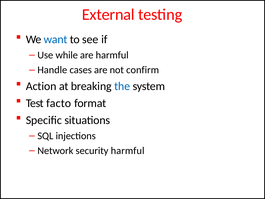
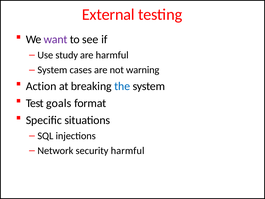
want colour: blue -> purple (56, 39)
while: while -> study (67, 55)
Handle: Handle -> System (52, 70)
confirm: confirm -> warning (143, 70)
facto: facto -> goals (59, 103)
